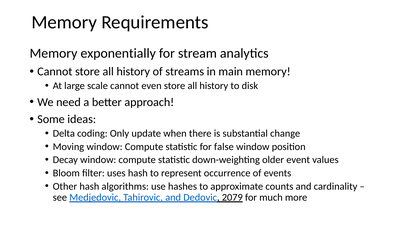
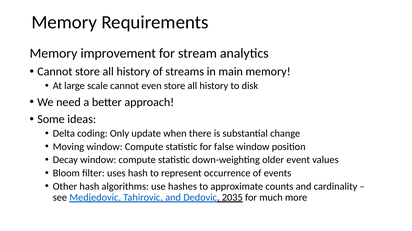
exponentially: exponentially -> improvement (118, 54)
2079: 2079 -> 2035 (232, 198)
